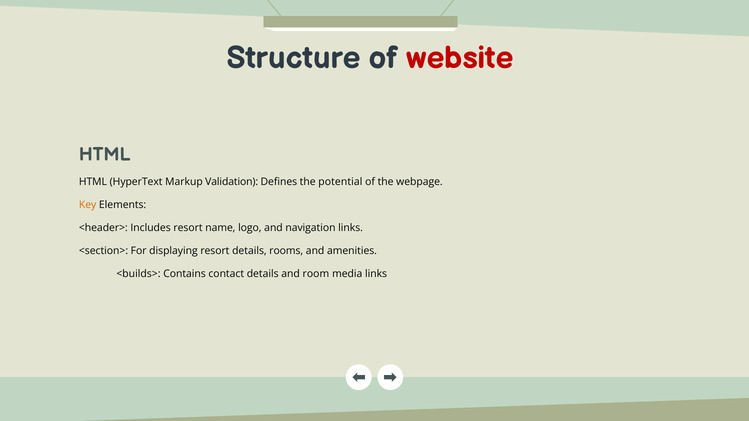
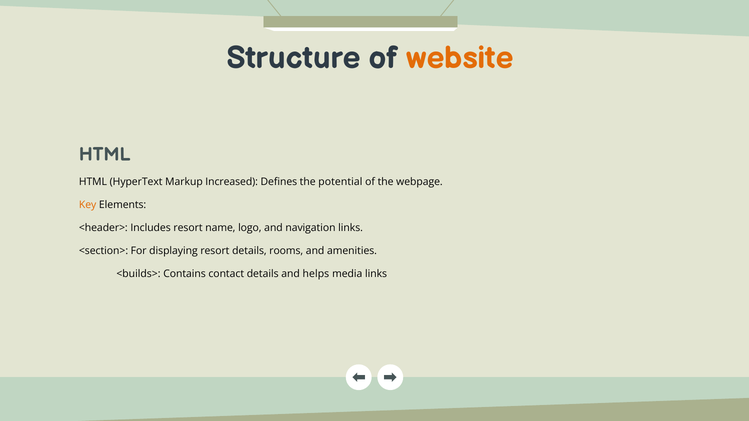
website colour: red -> orange (460, 58)
Validation: Validation -> Increased (232, 182)
room: room -> helps (316, 274)
